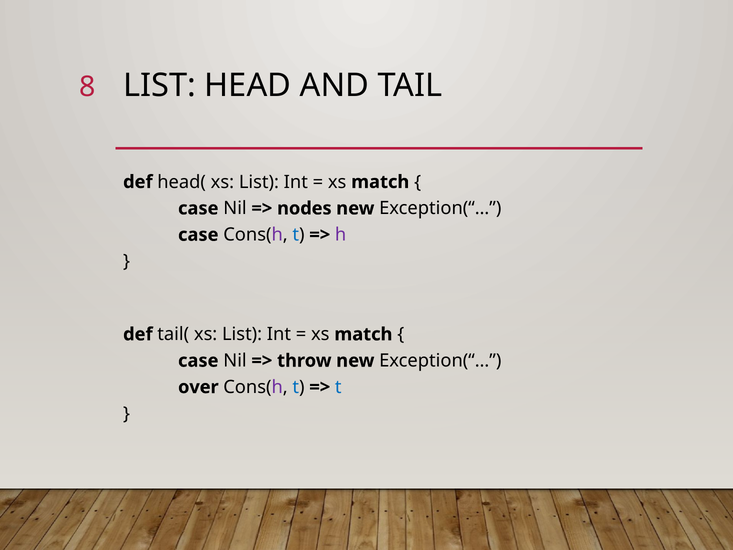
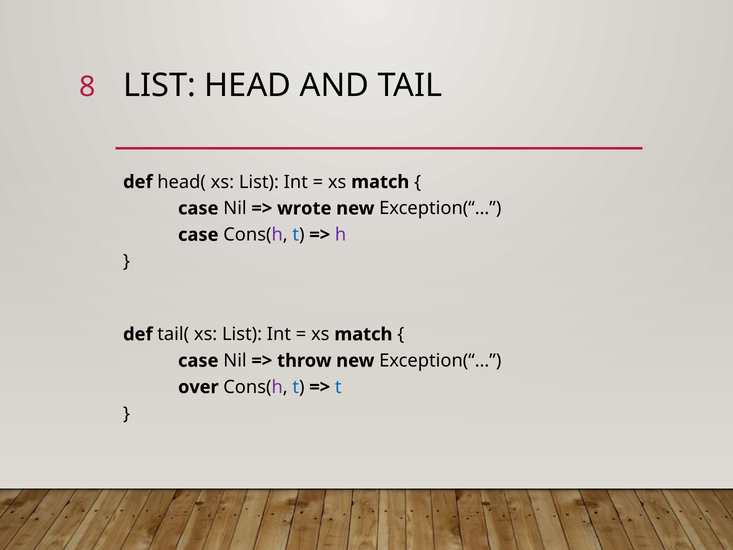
nodes: nodes -> wrote (304, 208)
